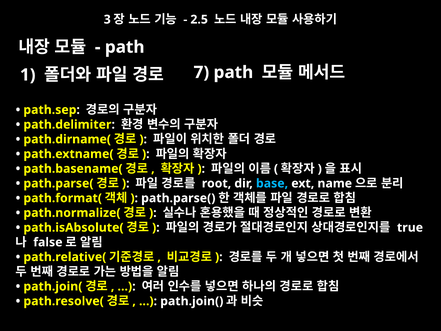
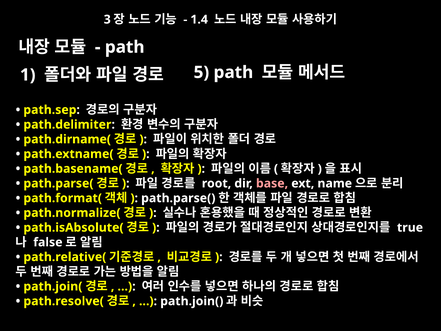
2.5: 2.5 -> 1.4 (199, 19)
7: 7 -> 5 (201, 72)
base colour: light blue -> pink (272, 183)
